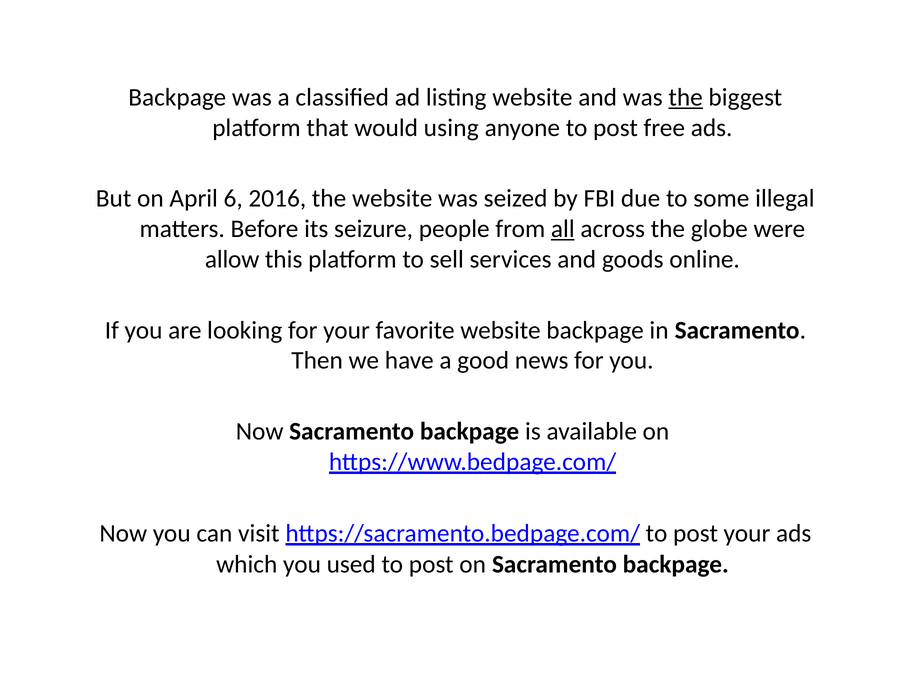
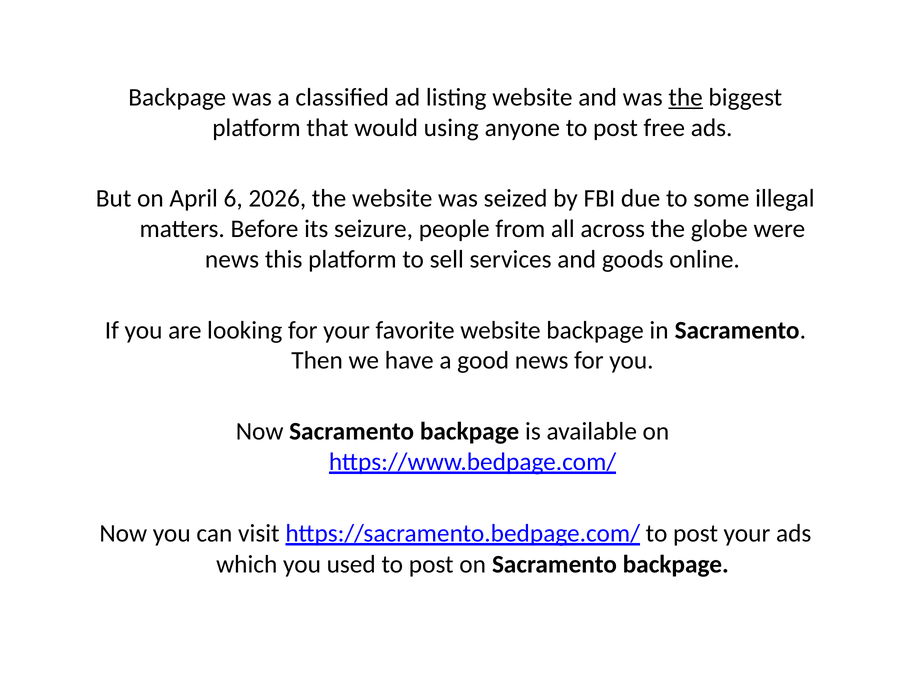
2016: 2016 -> 2026 (277, 199)
all underline: present -> none (563, 229)
allow: allow -> news (232, 259)
